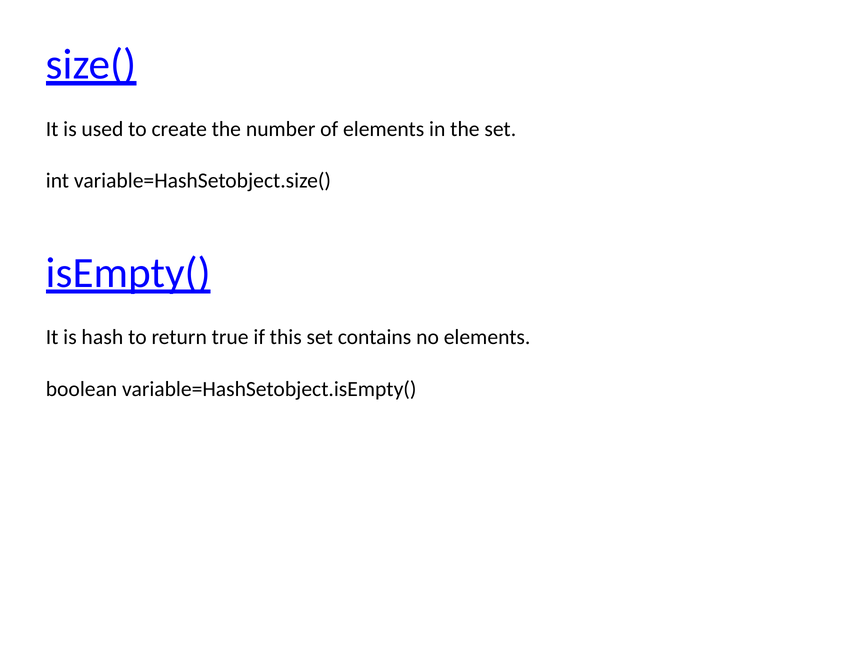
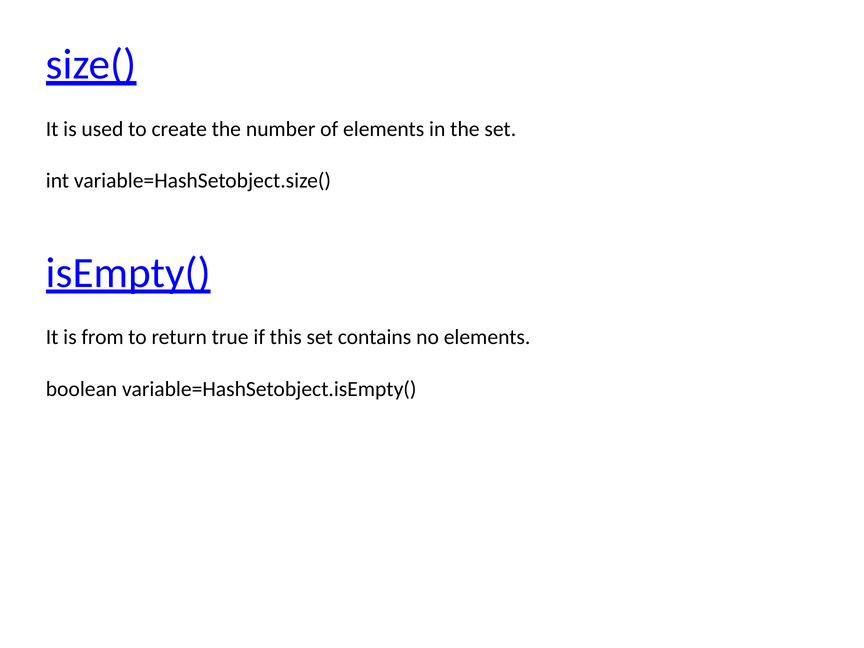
hash: hash -> from (103, 337)
